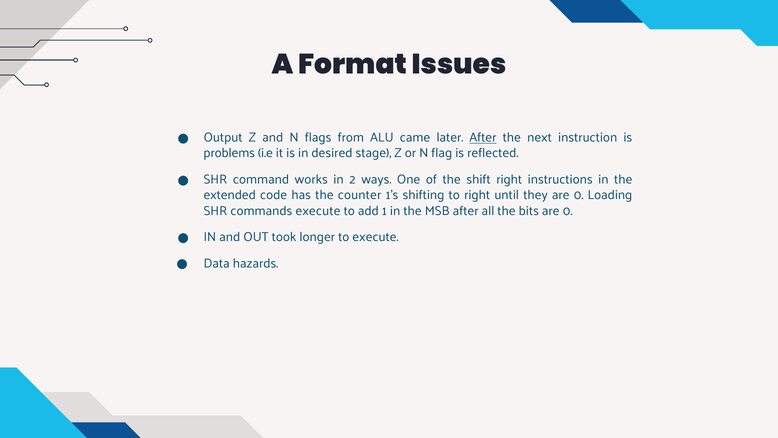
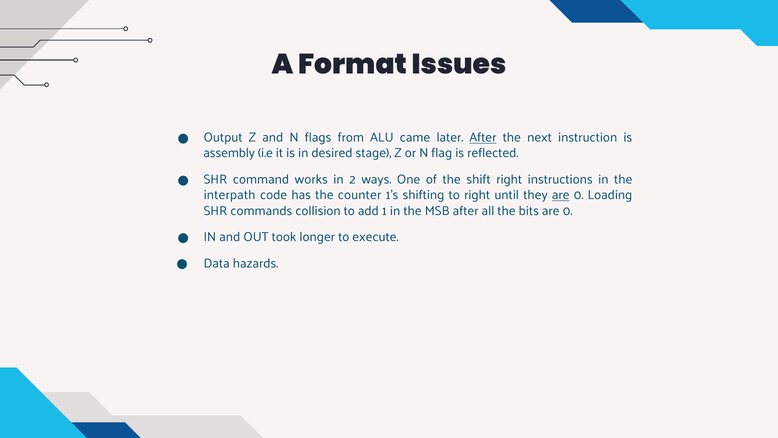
problems: problems -> assembly (229, 153)
extended: extended -> interpath (230, 195)
are underline: none -> present (561, 195)
commands execute: execute -> collision (318, 211)
